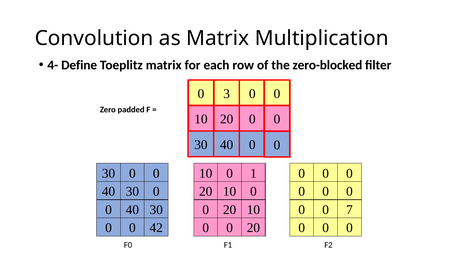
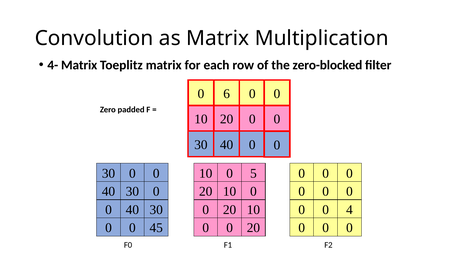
4- Define: Define -> Matrix (79, 65)
3: 3 -> 6 (227, 94)
1: 1 -> 5 (253, 174)
7: 7 -> 4 (349, 210)
42: 42 -> 45 (156, 228)
